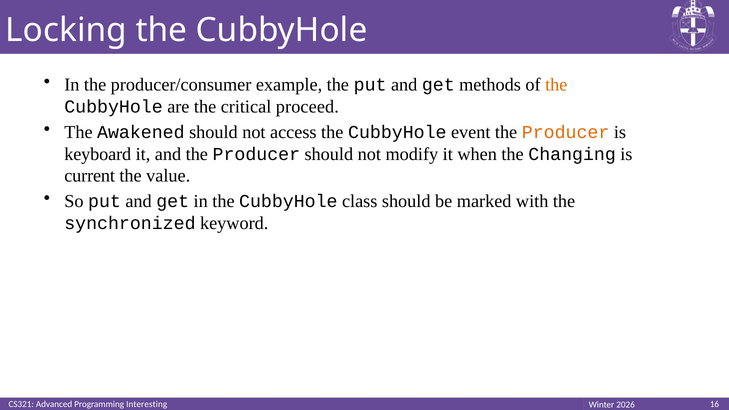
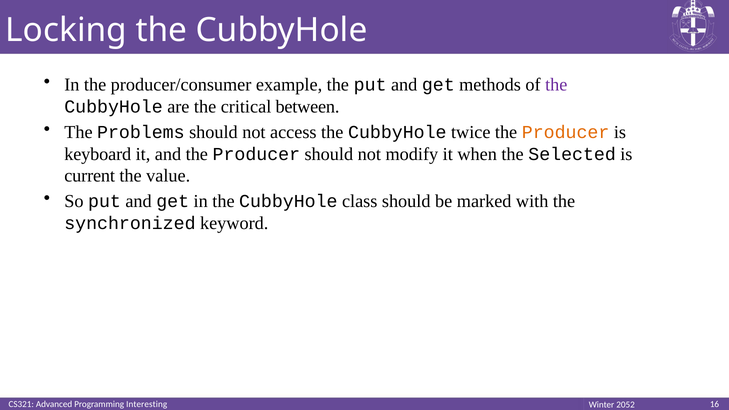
the colour: orange -> purple (556, 85)
proceed: proceed -> between (308, 107)
Awakened: Awakened -> Problems (141, 132)
event: event -> twice (471, 132)
Changing: Changing -> Selected (572, 154)
2026: 2026 -> 2052 (626, 405)
